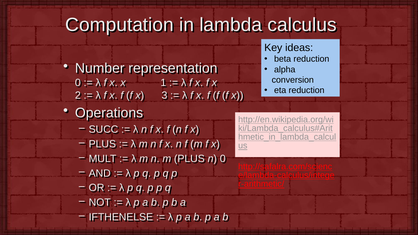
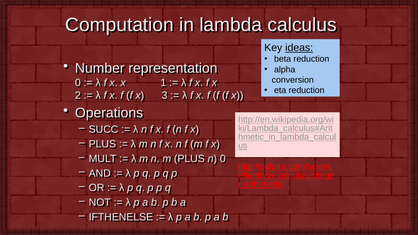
ideas underline: none -> present (299, 48)
